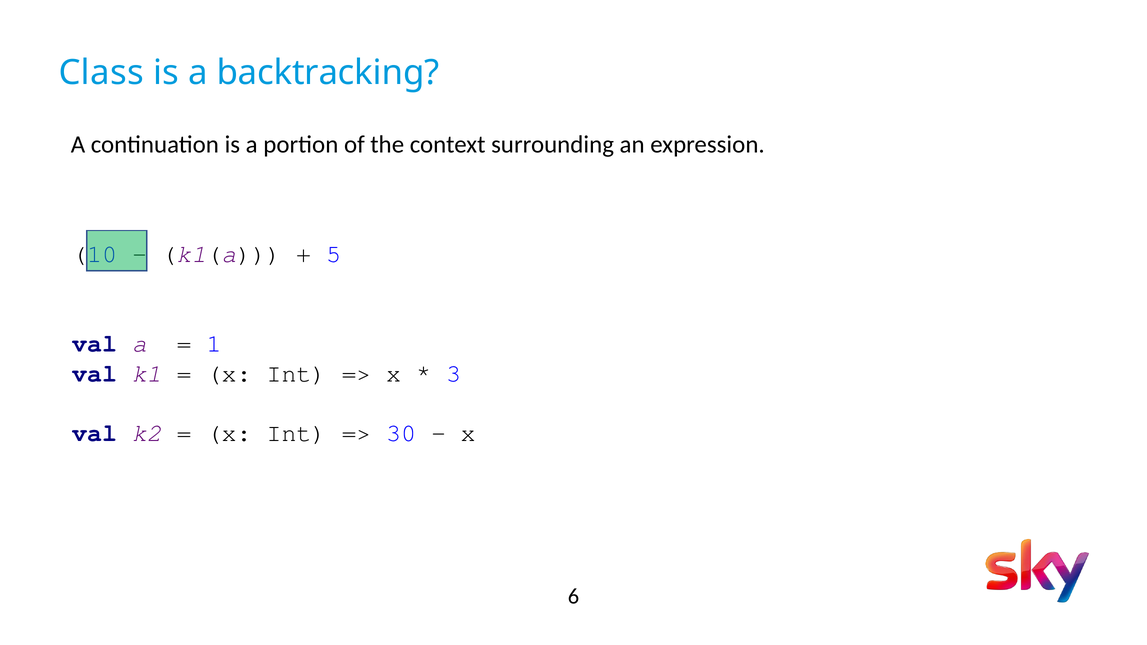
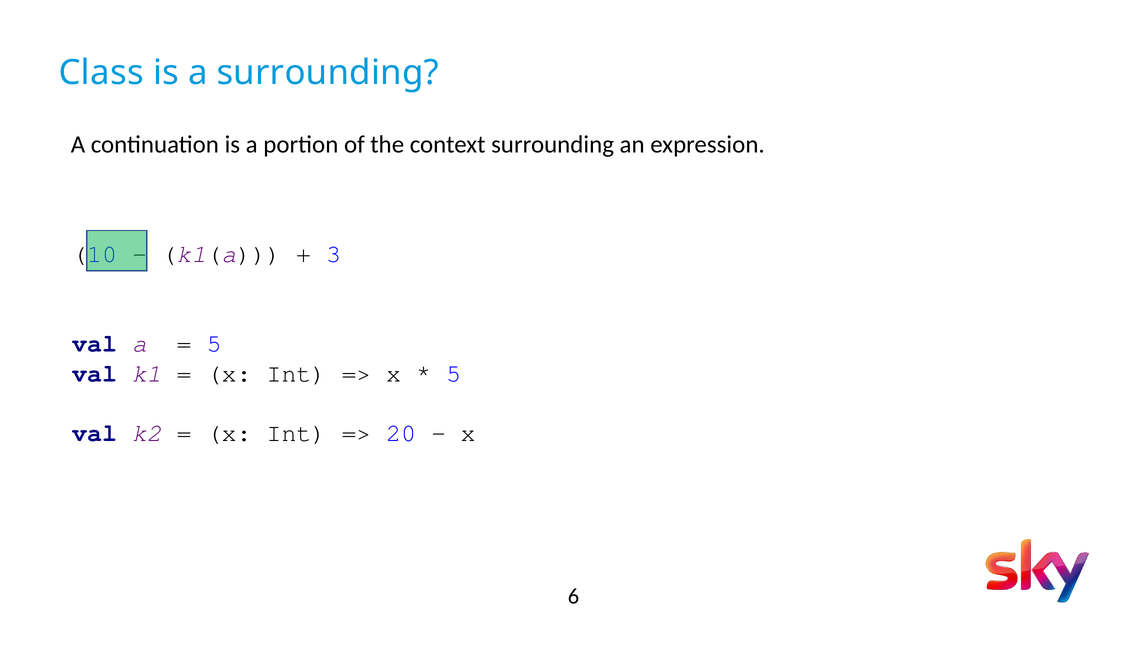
a backtracking: backtracking -> surrounding (328, 73)
5: 5 -> 3 (334, 254)
1: 1 -> 5 (214, 344)
3: 3 -> 5 (454, 373)
30: 30 -> 20 (401, 433)
